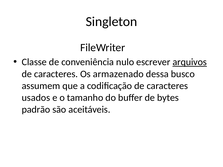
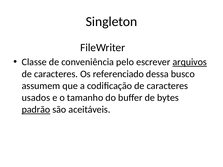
nulo: nulo -> pelo (125, 62)
armazenado: armazenado -> referenciado (118, 74)
padrão underline: none -> present (36, 110)
